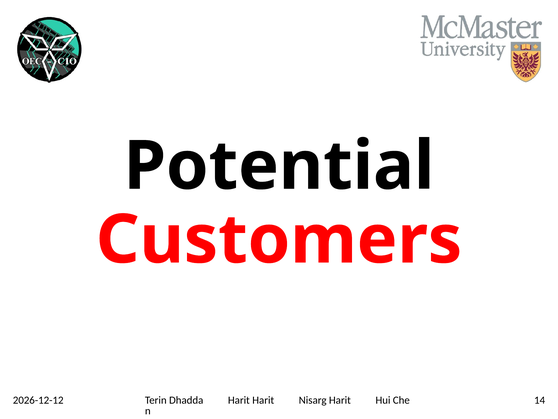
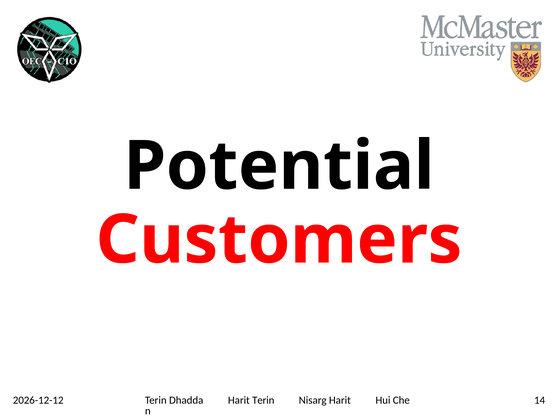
Harit Harit: Harit -> Terin (263, 400)
